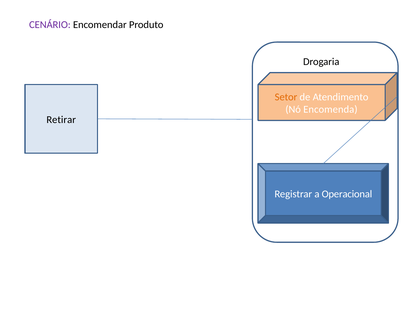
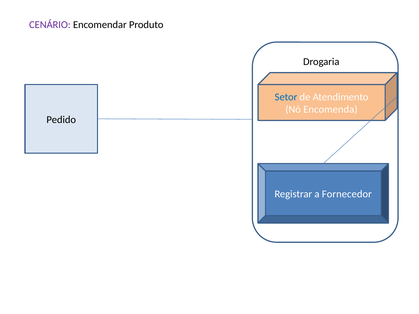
Setor colour: orange -> blue (286, 97)
Retirar: Retirar -> Pedido (61, 120)
Operacional: Operacional -> Fornecedor (347, 194)
